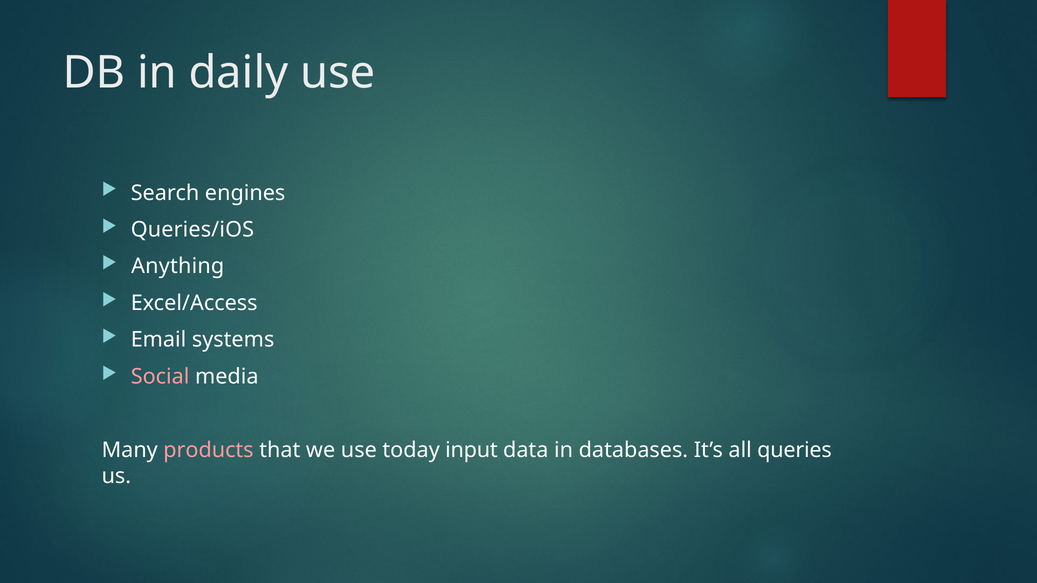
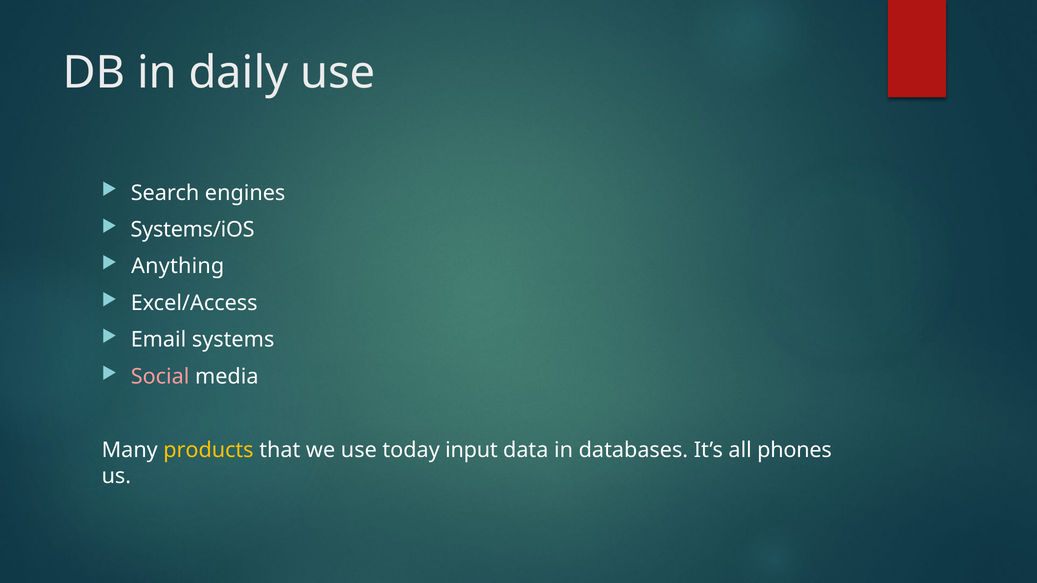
Queries/iOS: Queries/iOS -> Systems/iOS (193, 230)
products colour: pink -> yellow (208, 450)
queries: queries -> phones (794, 450)
